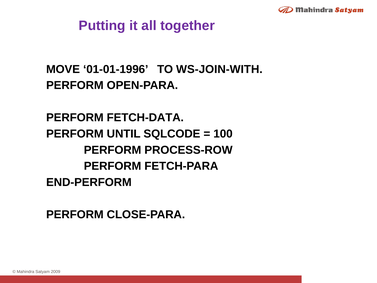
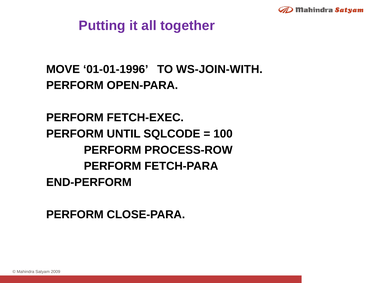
FETCH-DATA: FETCH-DATA -> FETCH-EXEC (145, 118)
